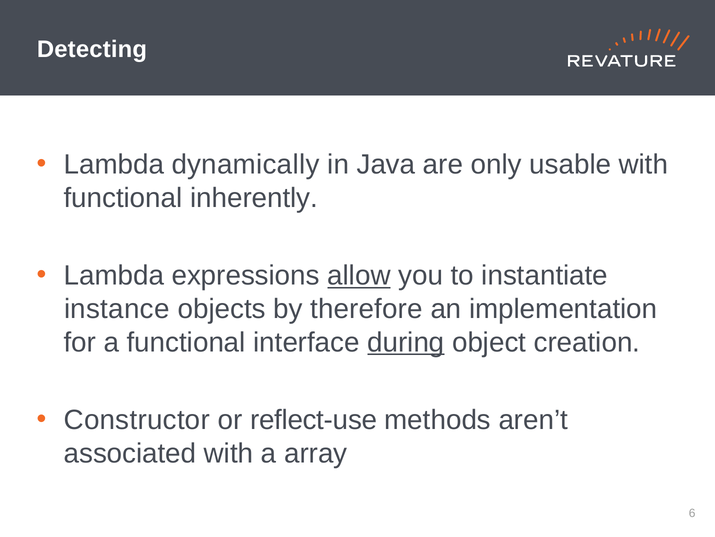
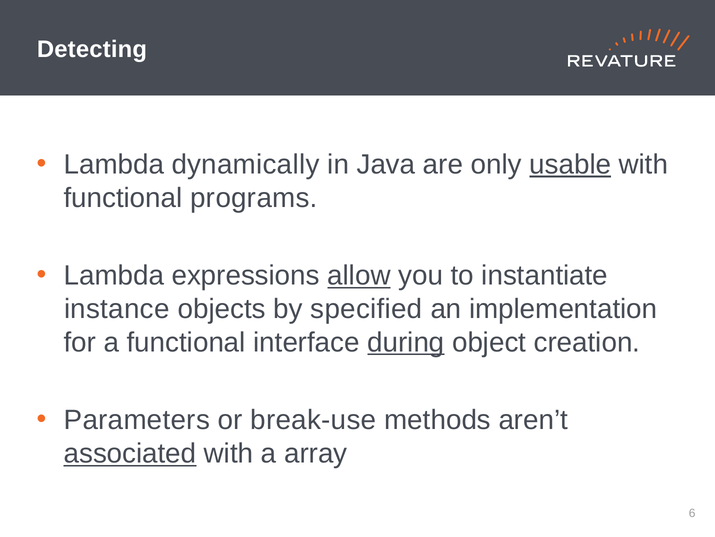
usable underline: none -> present (570, 164)
inherently: inherently -> programs (254, 198)
therefore: therefore -> specified (366, 309)
Constructor: Constructor -> Parameters (137, 420)
reflect-use: reflect-use -> break-use (313, 420)
associated underline: none -> present (130, 453)
